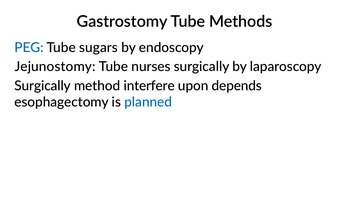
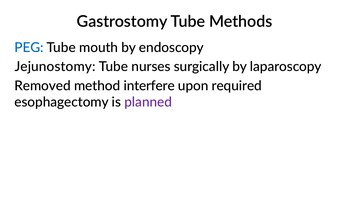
sugars: sugars -> mouth (99, 48)
Surgically: Surgically -> Removed (43, 86)
depends: depends -> required (237, 86)
planned colour: blue -> purple (148, 102)
